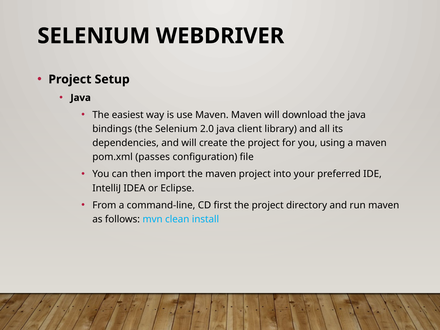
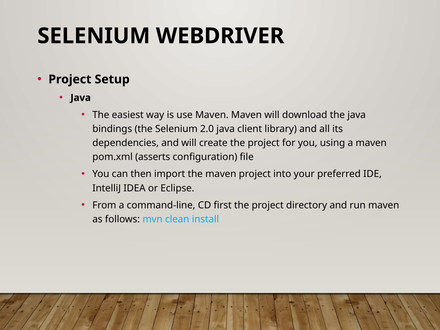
passes: passes -> asserts (153, 157)
